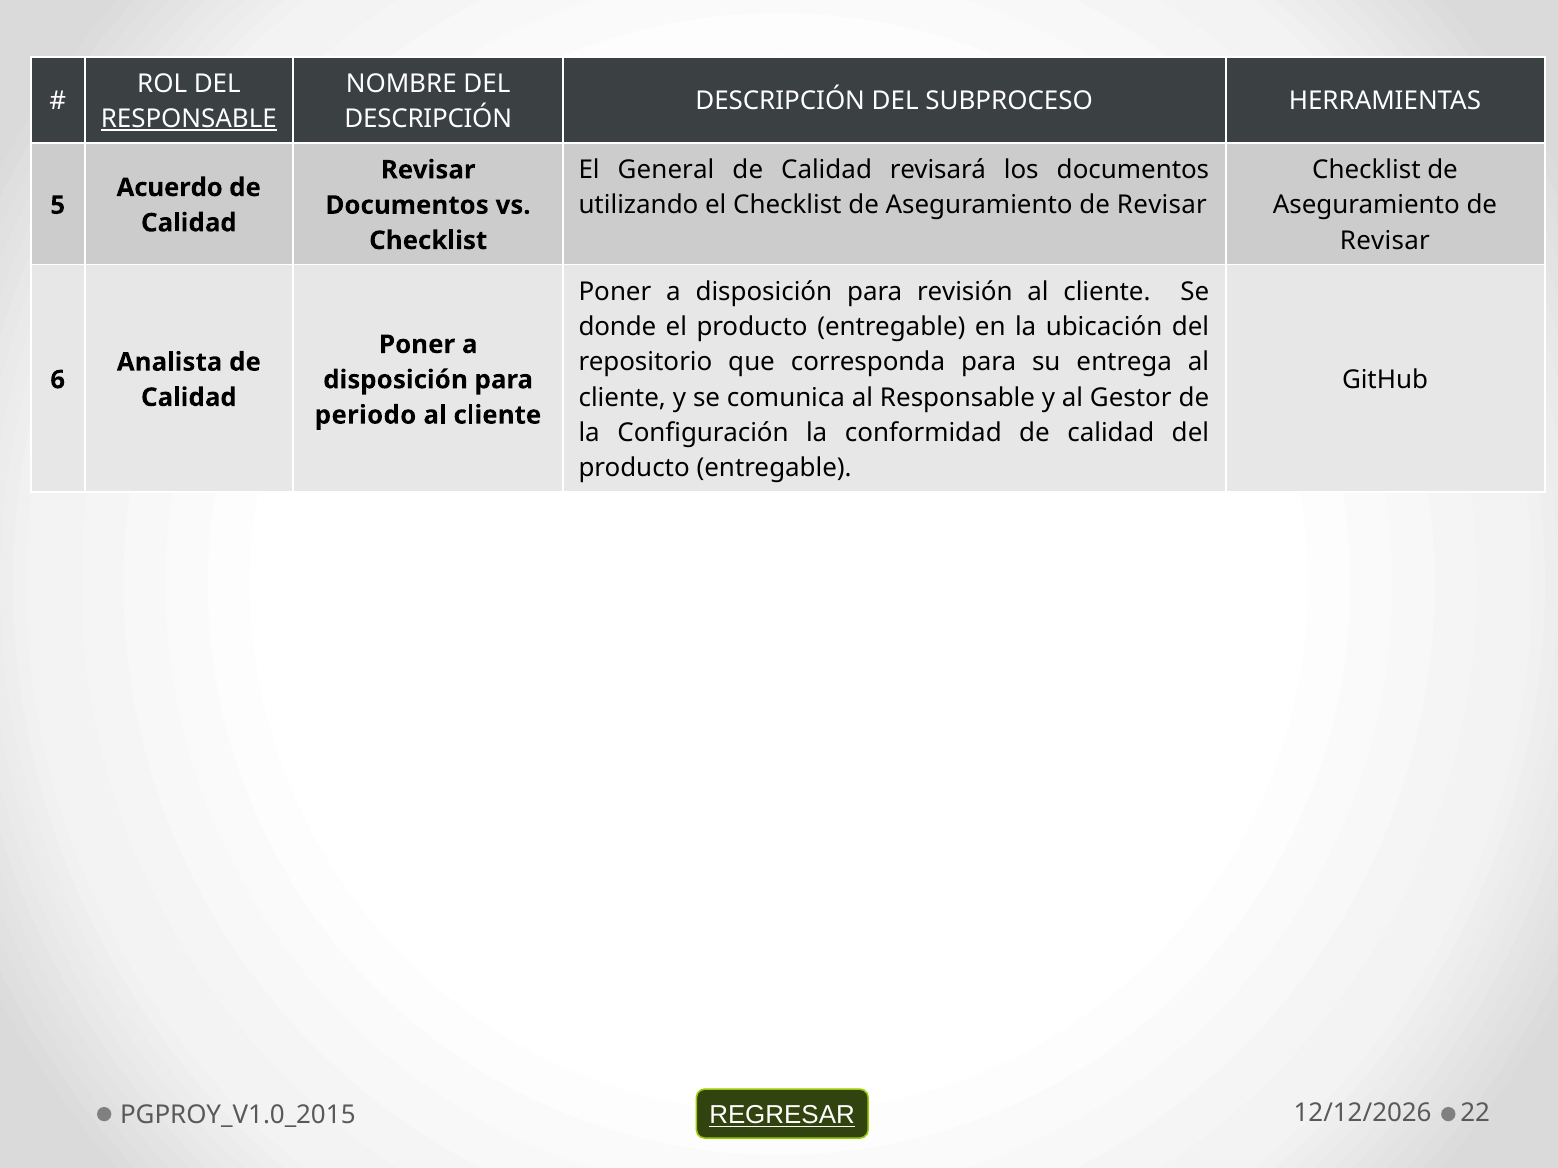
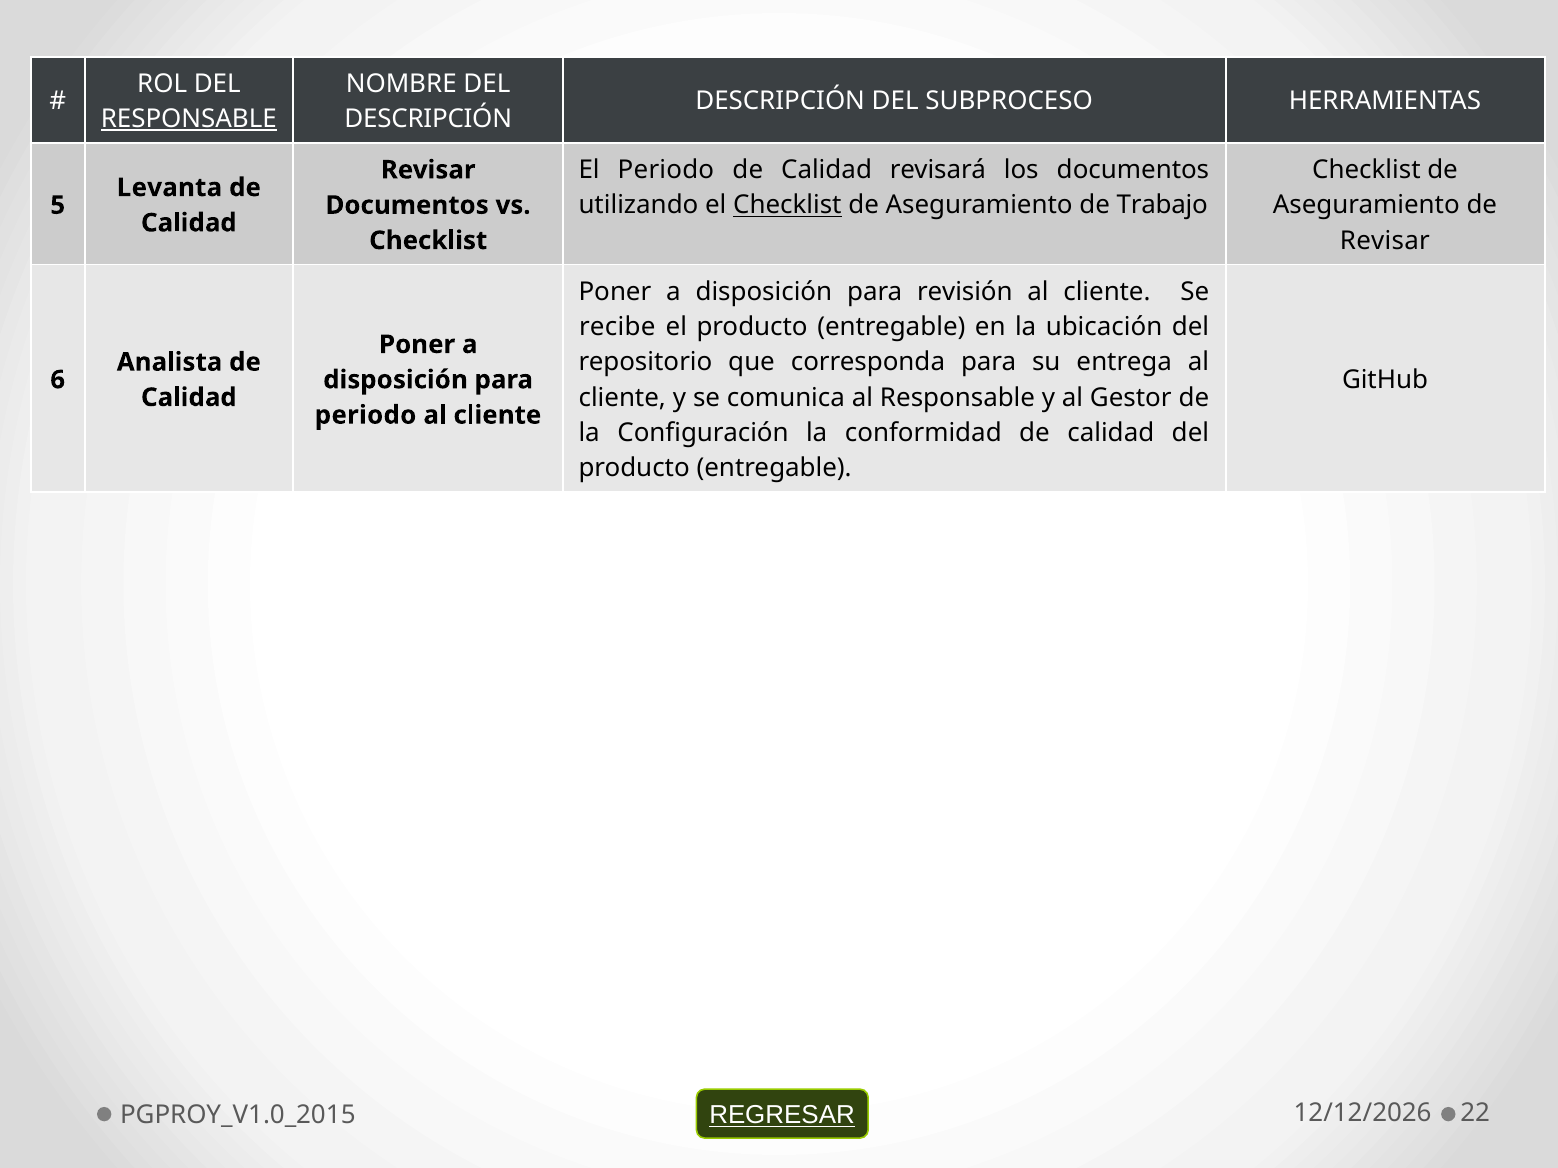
El General: General -> Periodo (666, 170)
Acuerdo: Acuerdo -> Levanta (169, 188)
Checklist underline: none -> present (787, 205)
Revisar: Revisar -> Trabajo (1162, 205)
donde: donde -> recibe (617, 327)
